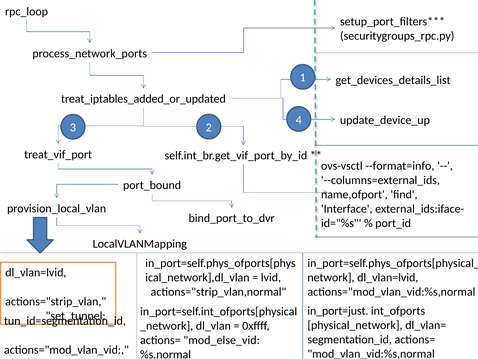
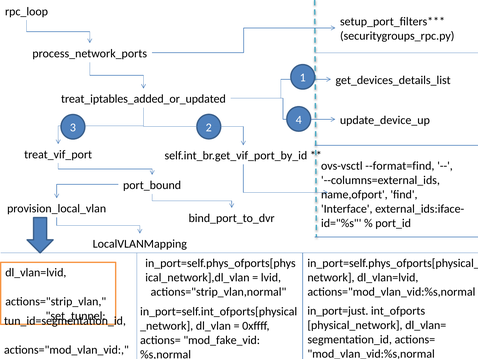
--format=info: --format=info -> --format=find (400, 166)
mod_else_vid: mod_else_vid -> mod_fake_vid (222, 340)
